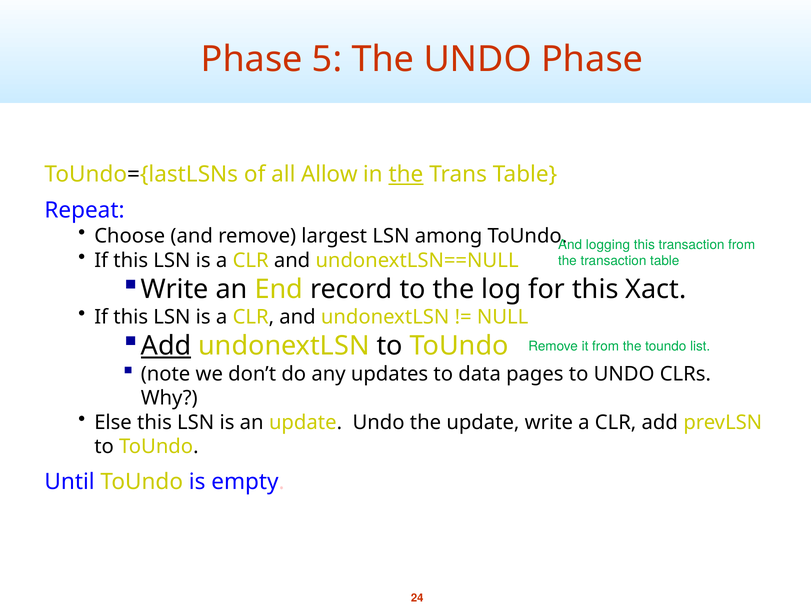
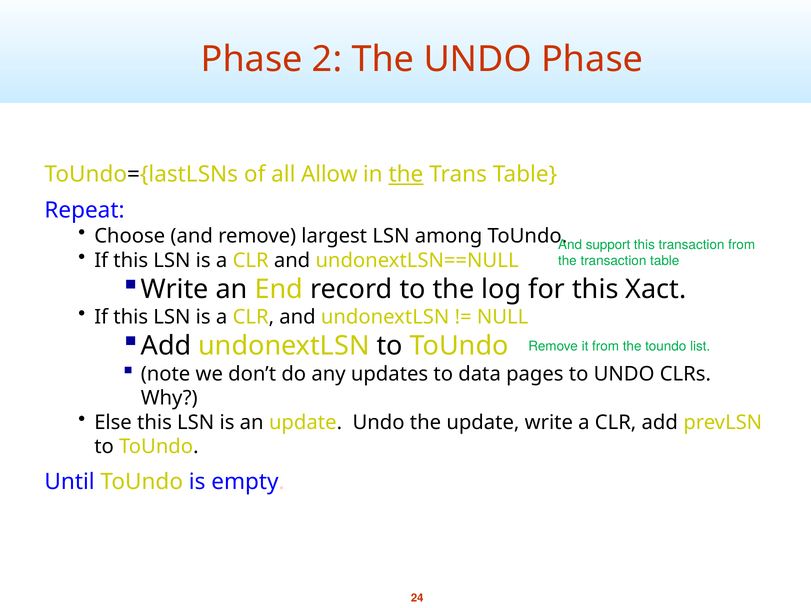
5: 5 -> 2 (327, 59)
logging: logging -> support (608, 245)
Add underline: present -> none (166, 346)
